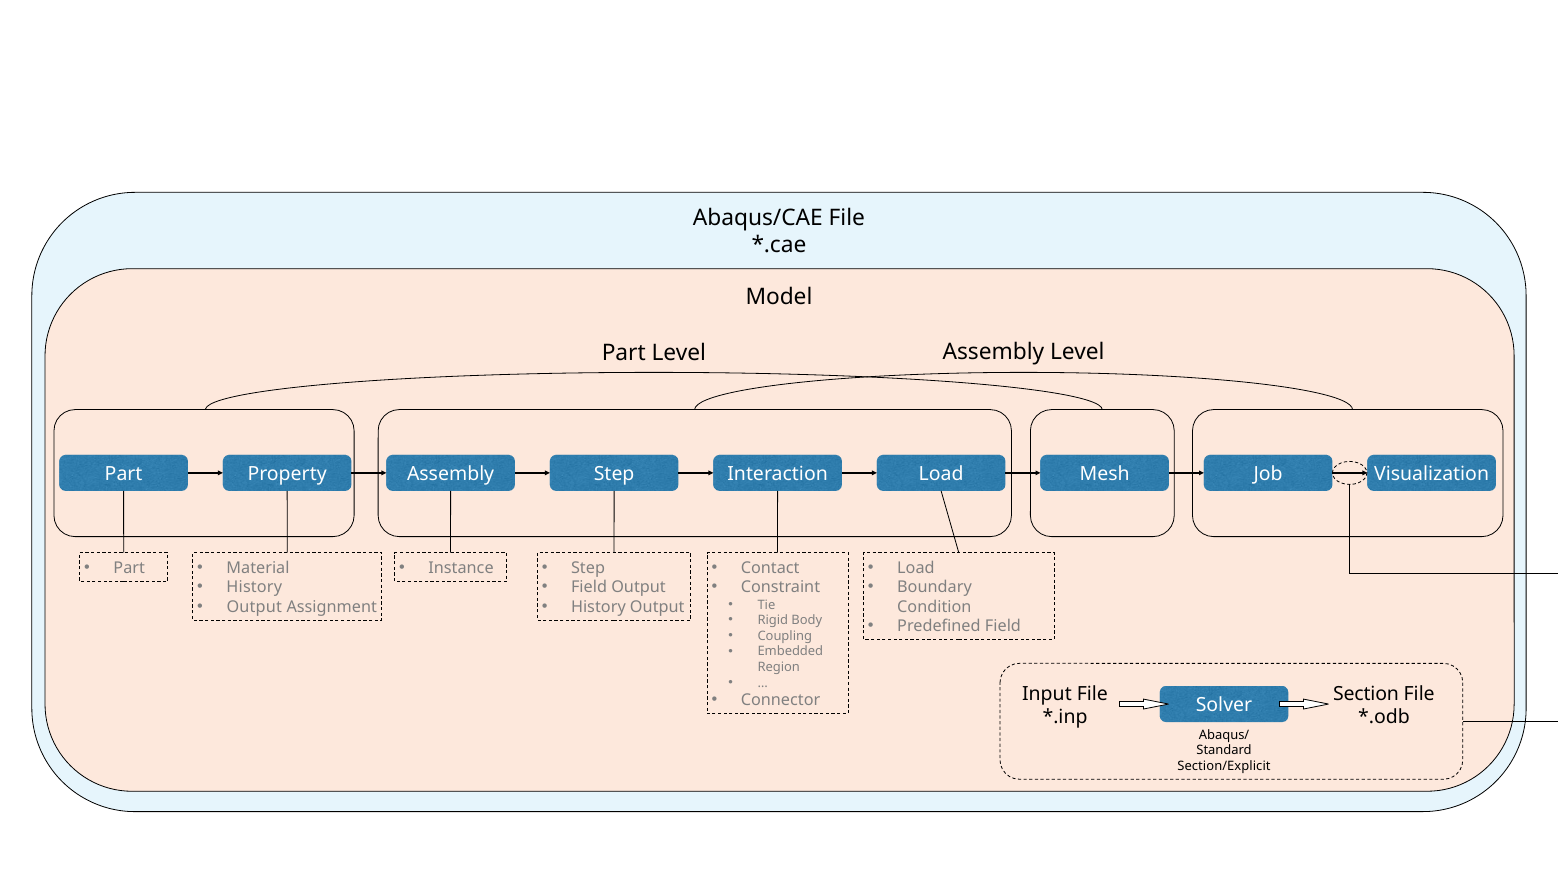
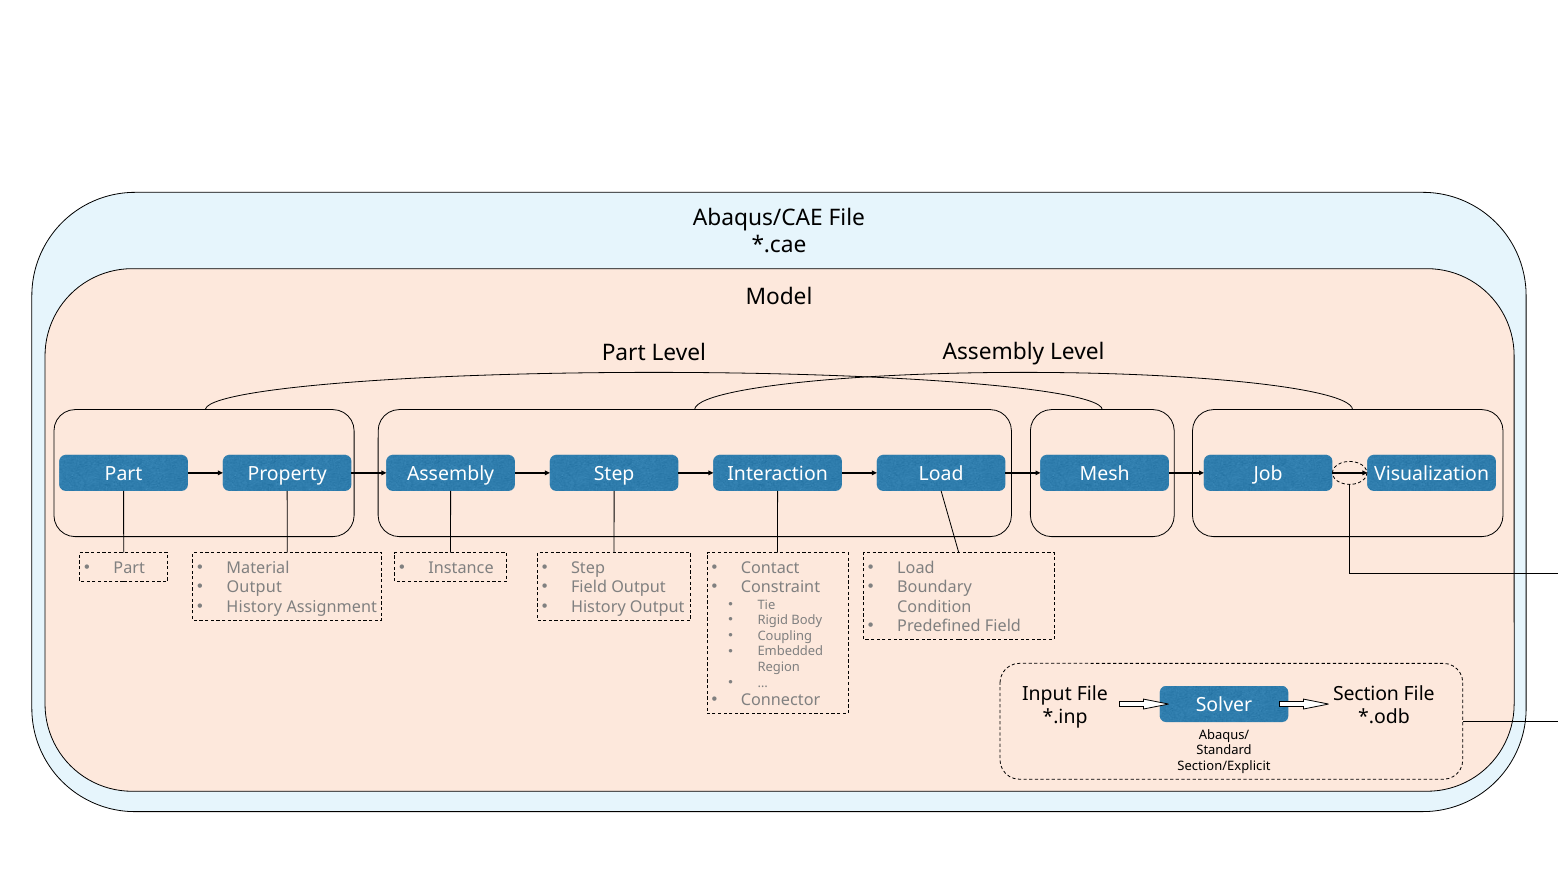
History: History -> Output (254, 587)
Output: Output -> History (254, 607)
